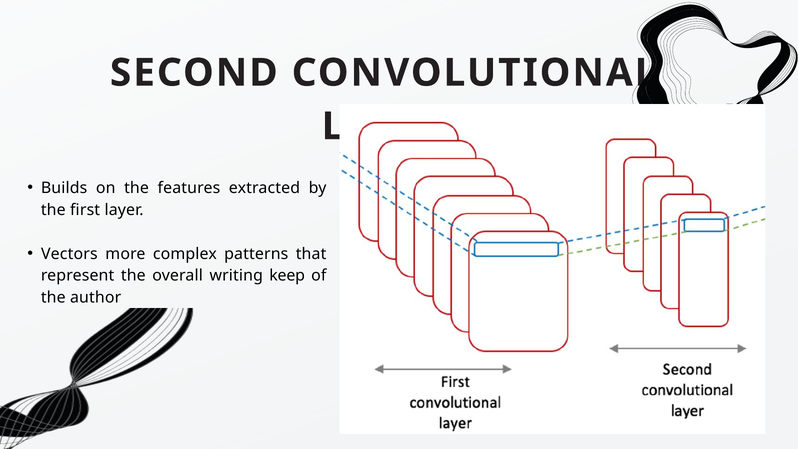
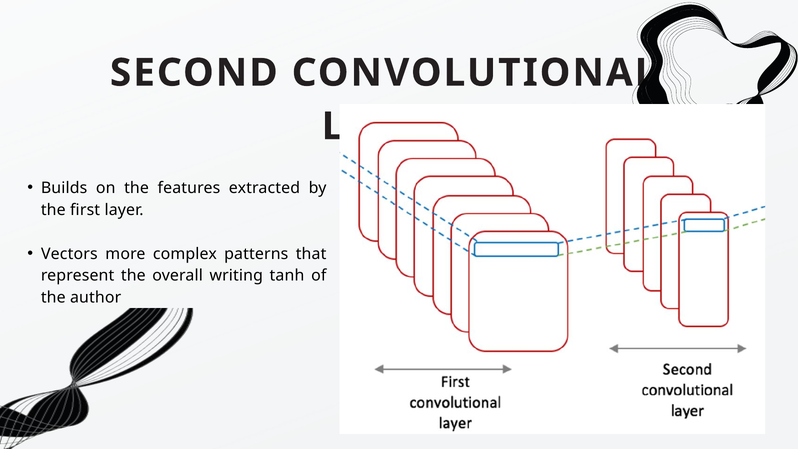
keep: keep -> tanh (287, 276)
